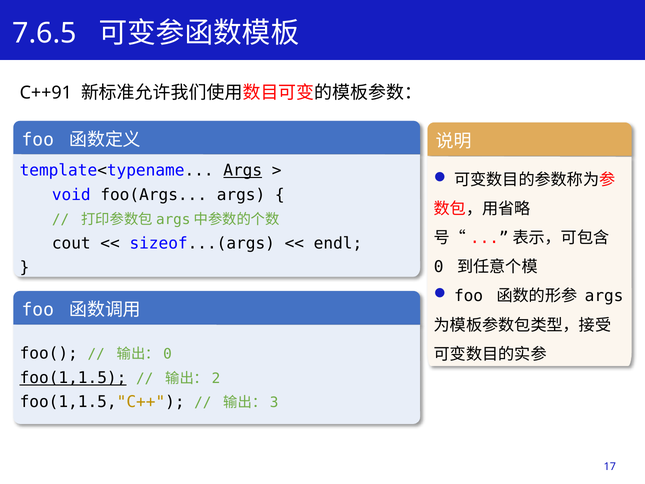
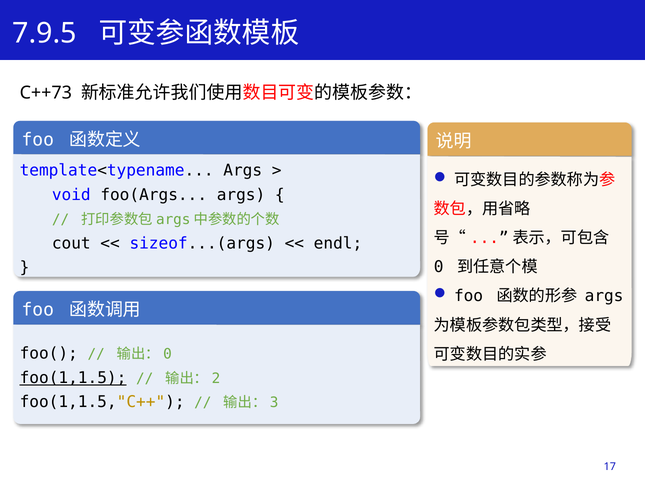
7.6.5: 7.6.5 -> 7.9.5 (44, 33)
C++91: C++91 -> C++73 (46, 93)
Args underline: present -> none (243, 171)
